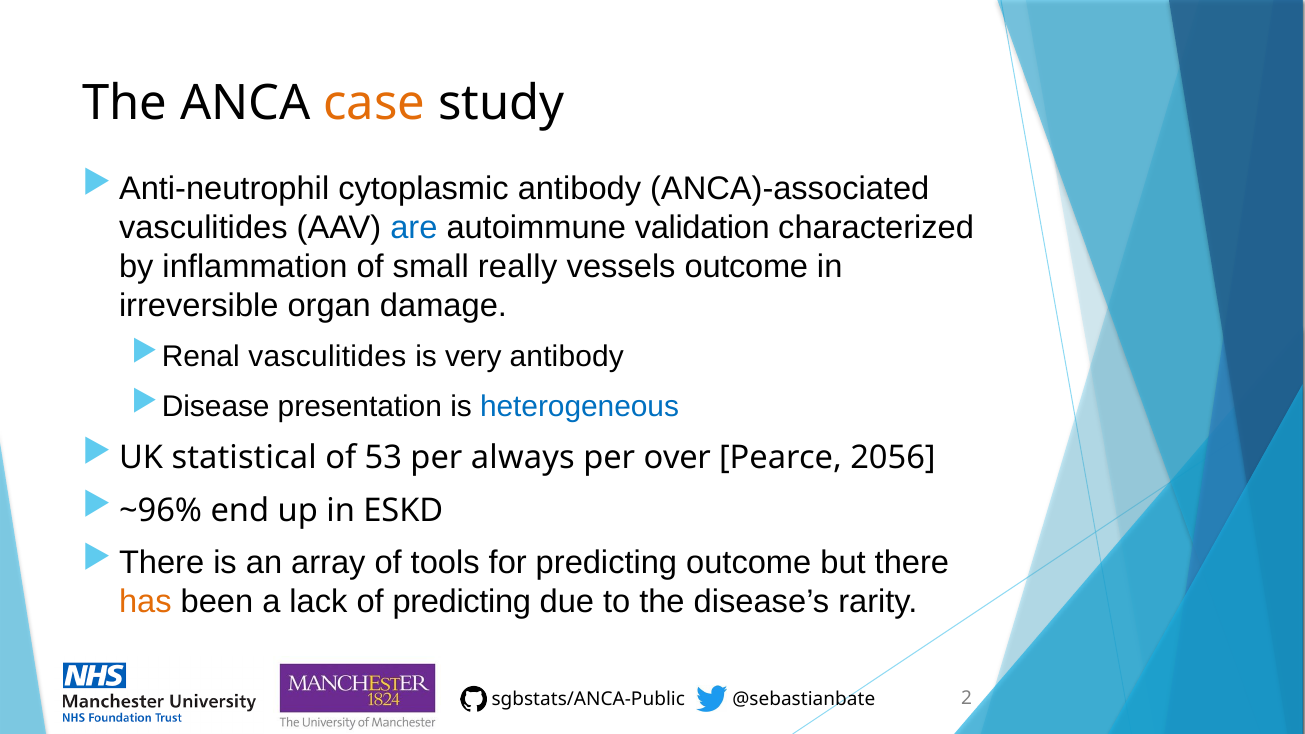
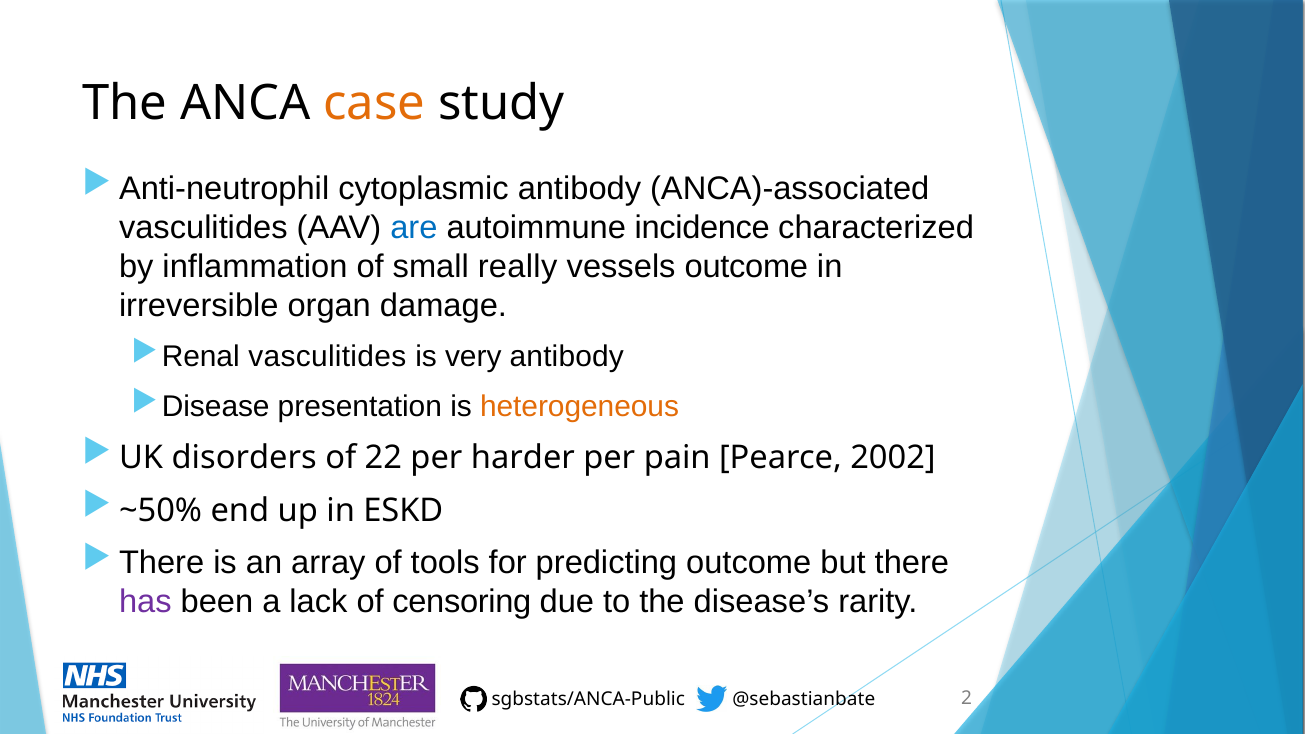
validation: validation -> incidence (702, 228)
heterogeneous colour: blue -> orange (580, 406)
statistical: statistical -> disorders (244, 458)
53: 53 -> 22 (383, 458)
always: always -> harder (523, 458)
over: over -> pain (677, 458)
2056: 2056 -> 2002 (893, 458)
~96%: ~96% -> ~50% (161, 510)
has colour: orange -> purple (145, 602)
of predicting: predicting -> censoring (462, 602)
